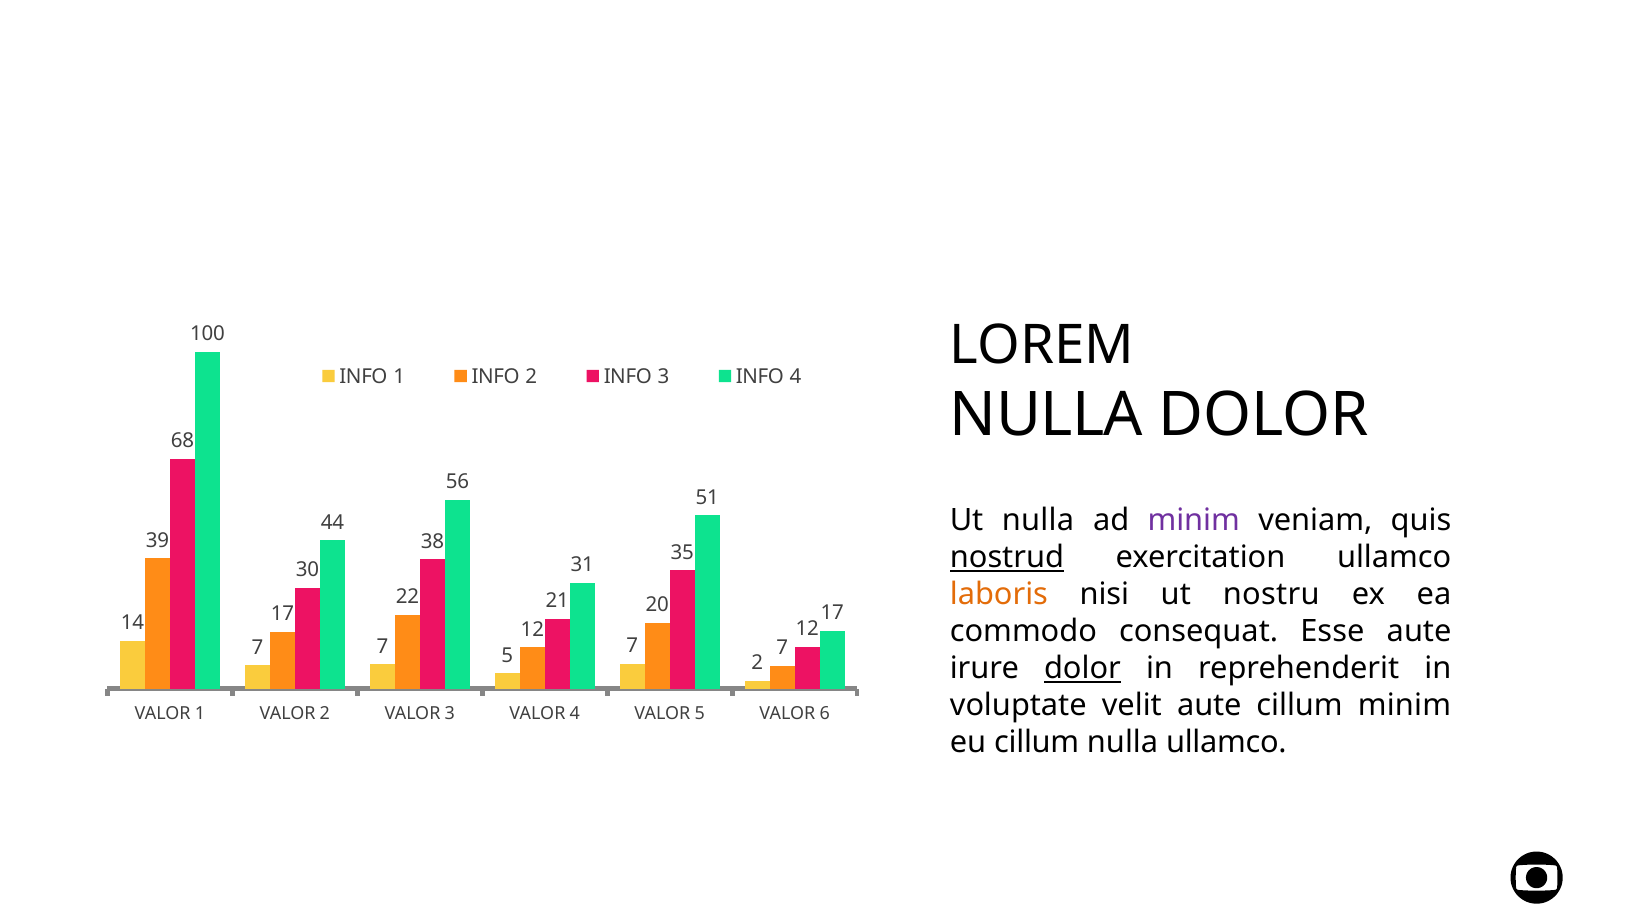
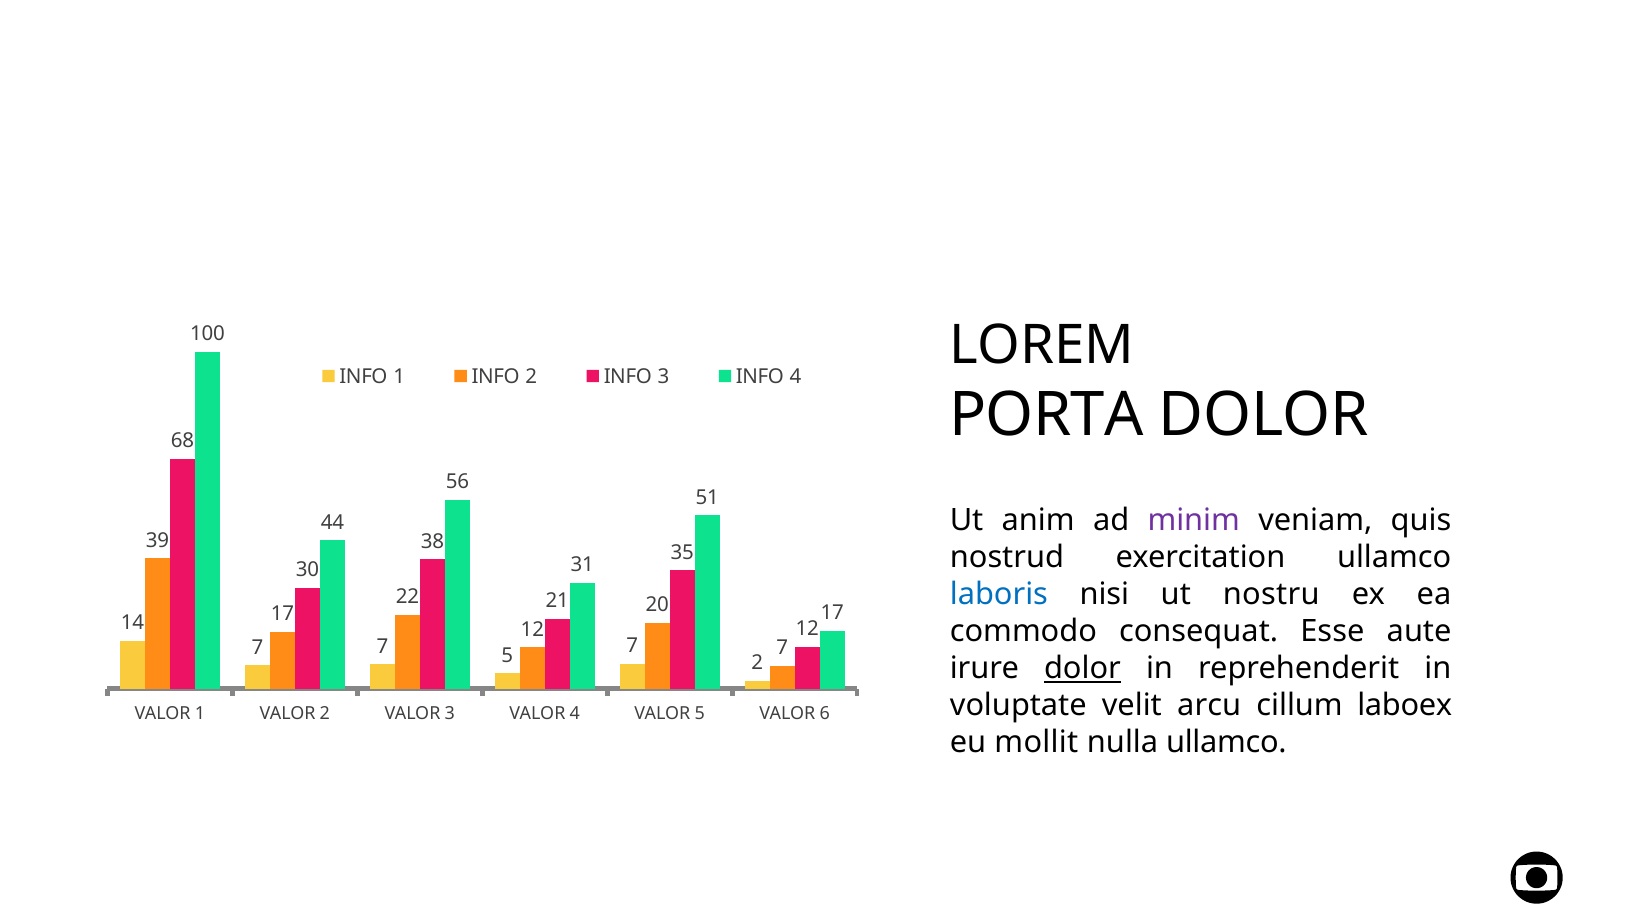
NULLA: NULLA -> PORTA (1046, 415)
Ut nulla: nulla -> anim (1038, 521)
nostrud underline: present -> none (1007, 558)
laboris colour: orange -> blue (999, 594)
velit aute: aute -> arcu (1209, 705)
cillum minim: minim -> laboex (1405, 705)
eu cillum: cillum -> mollit (1036, 742)
